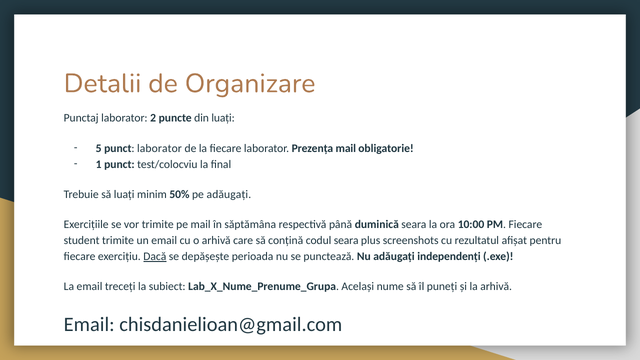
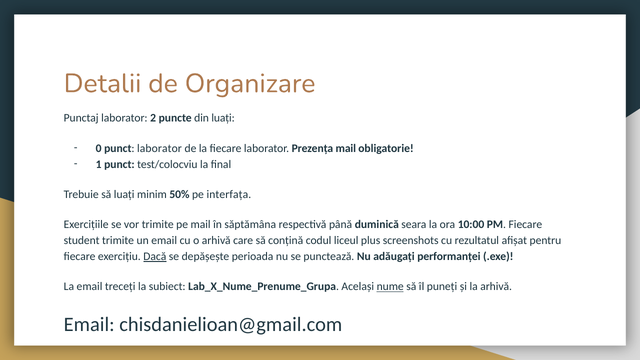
5: 5 -> 0 (99, 148)
pe adăugați: adăugați -> interfața (229, 194)
codul seara: seara -> liceul (346, 241)
independenți: independenți -> performanței (449, 257)
nume underline: none -> present (390, 287)
